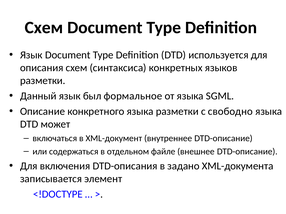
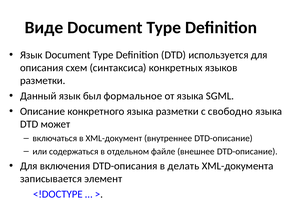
Схем: Схем -> Виде (44, 28)
задано: задано -> делать (183, 166)
